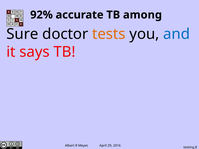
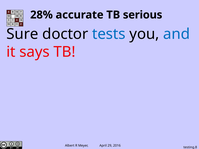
92%: 92% -> 28% (41, 15)
among: among -> serious (143, 15)
tests colour: orange -> blue (109, 34)
